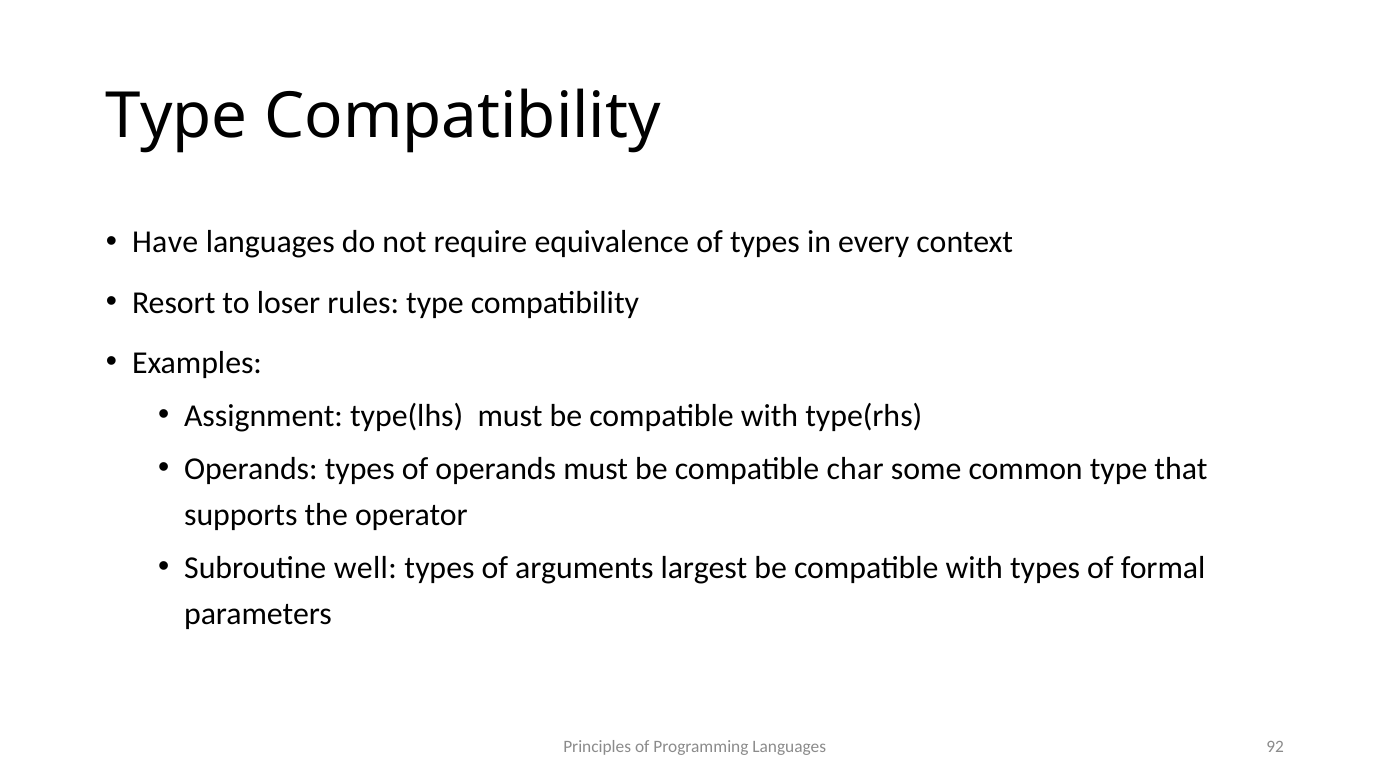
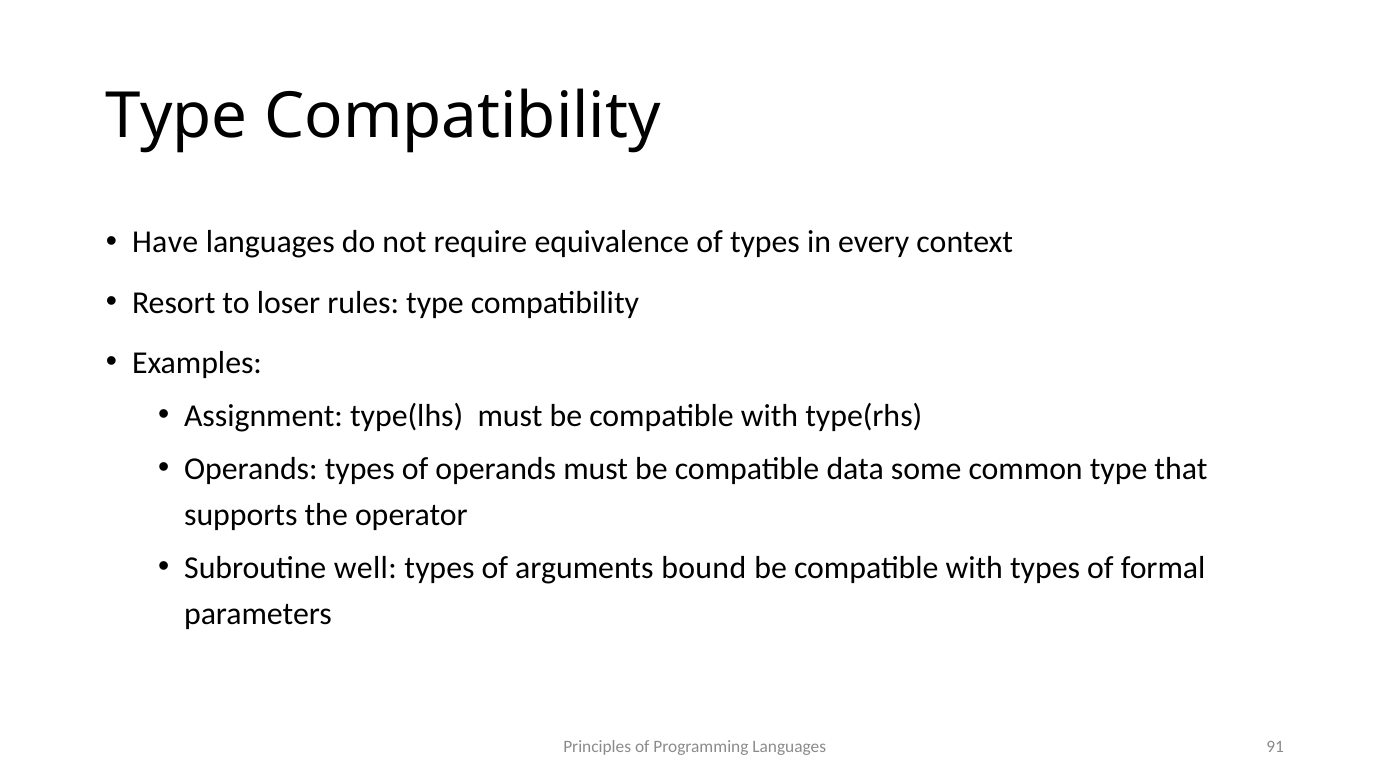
char: char -> data (855, 469)
largest: largest -> bound (704, 568)
92: 92 -> 91 (1275, 747)
